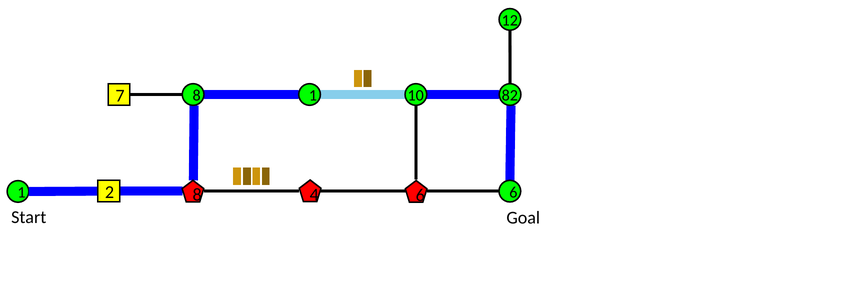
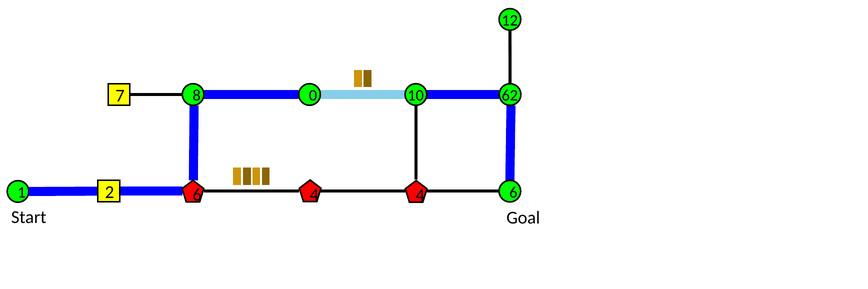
82: 82 -> 62 (510, 96)
8 1: 1 -> 0 (313, 96)
2 8: 8 -> 6 (197, 195)
4 6: 6 -> 4 (420, 195)
